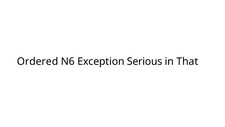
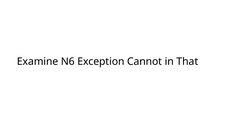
Ordered: Ordered -> Examine (38, 61)
Serious: Serious -> Cannot (145, 61)
